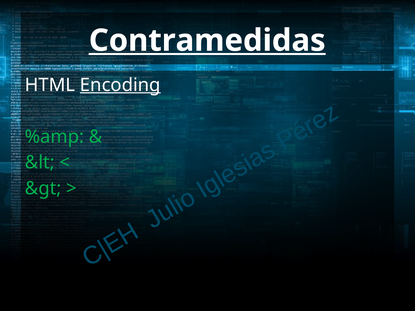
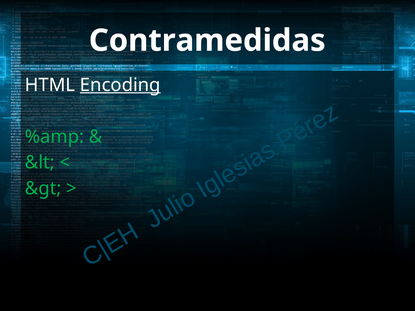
Contramedidas underline: present -> none (207, 41)
